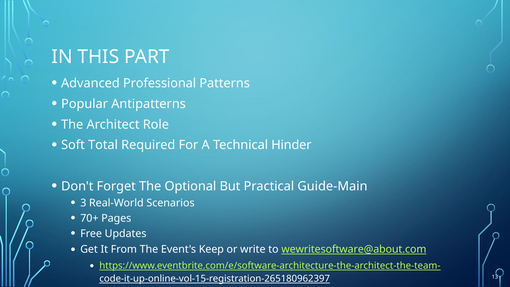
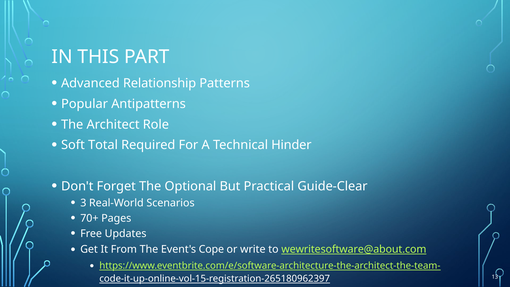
Professional: Professional -> Relationship (160, 83)
Guide-Main: Guide-Main -> Guide-Clear (333, 186)
Keep: Keep -> Cope (211, 249)
